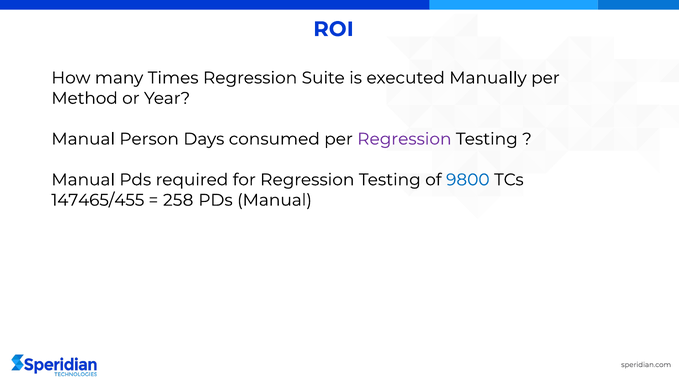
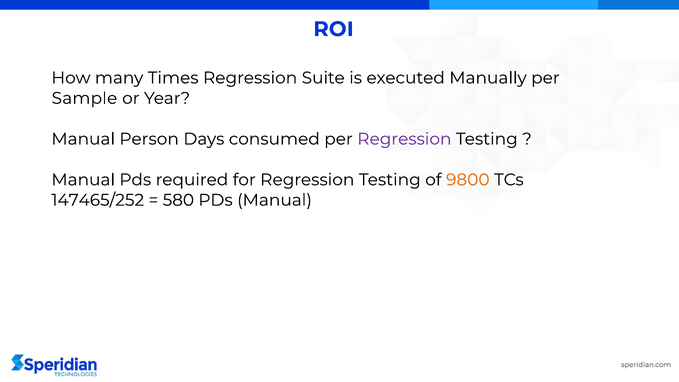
Method: Method -> Sample (84, 98)
9800 colour: blue -> orange (468, 180)
147465/455: 147465/455 -> 147465/252 (98, 200)
258: 258 -> 580 (178, 200)
